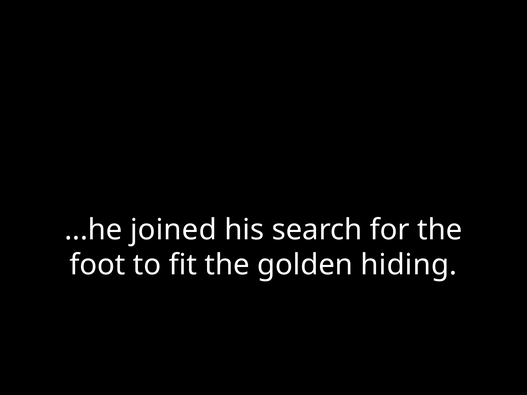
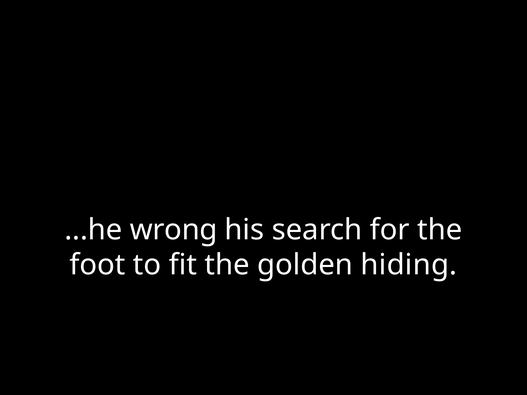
joined: joined -> wrong (174, 230)
